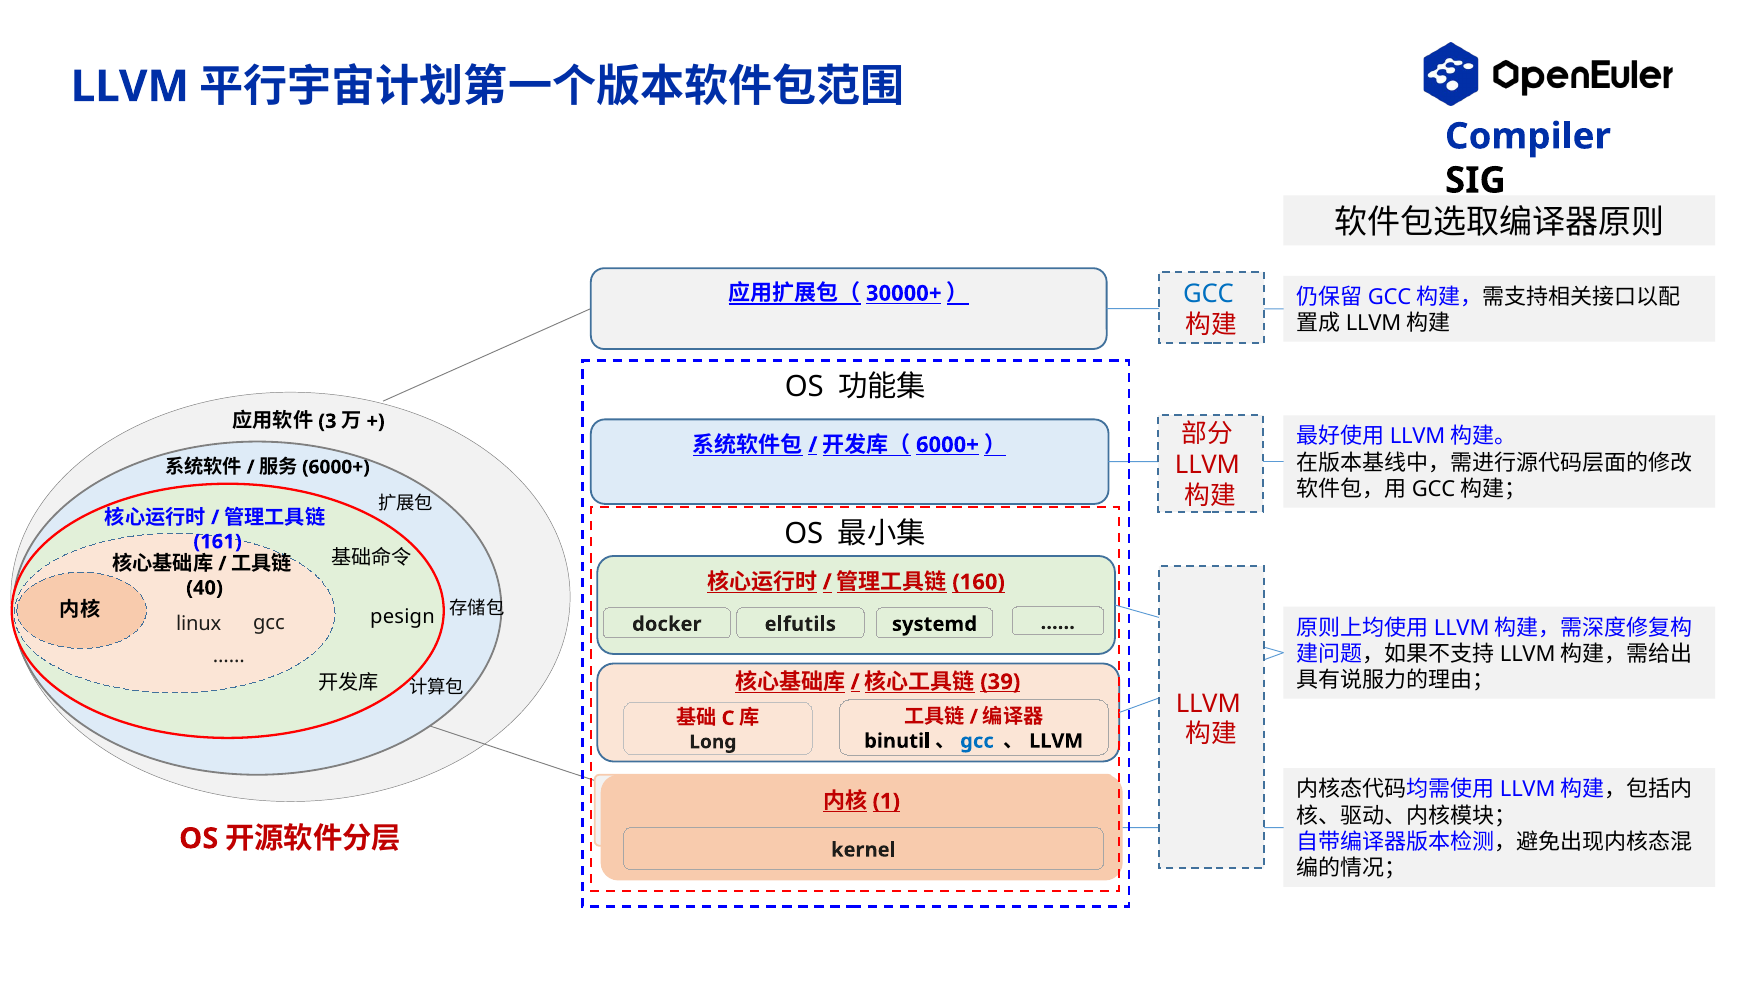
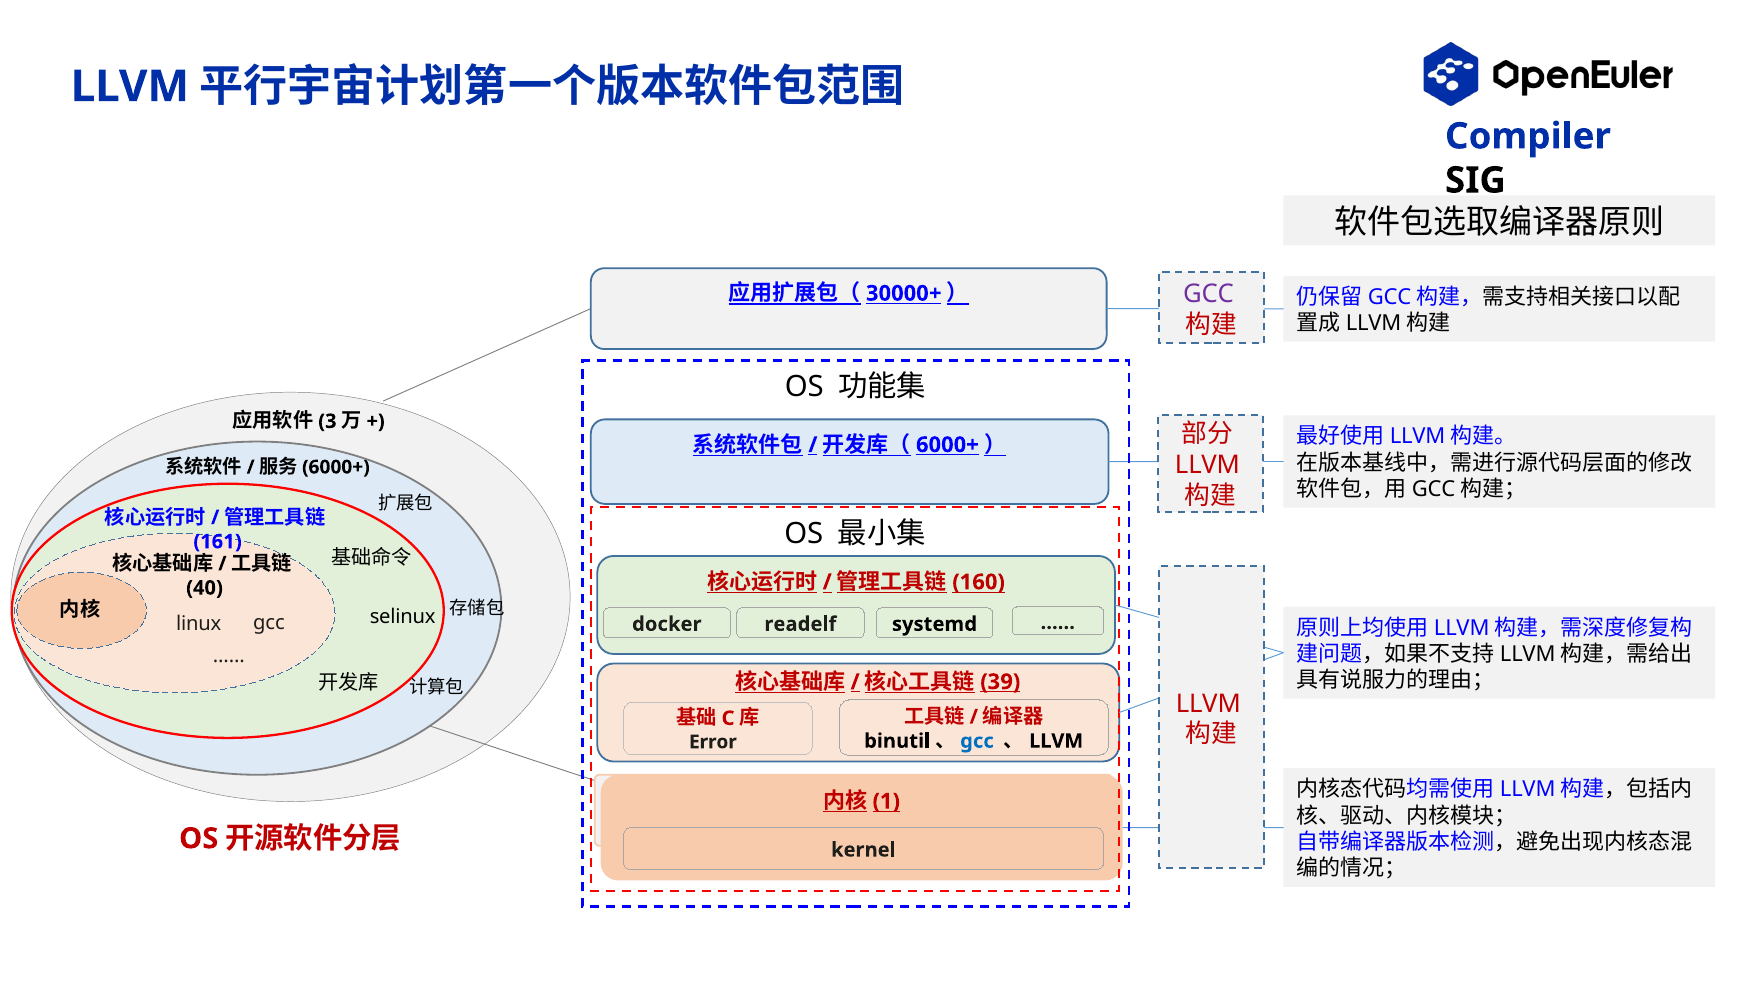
GCC colour: blue -> purple (1208, 294)
pesign: pesign -> selinux (403, 617)
elfutils: elfutils -> readelf (800, 624)
Long: Long -> Error (713, 742)
